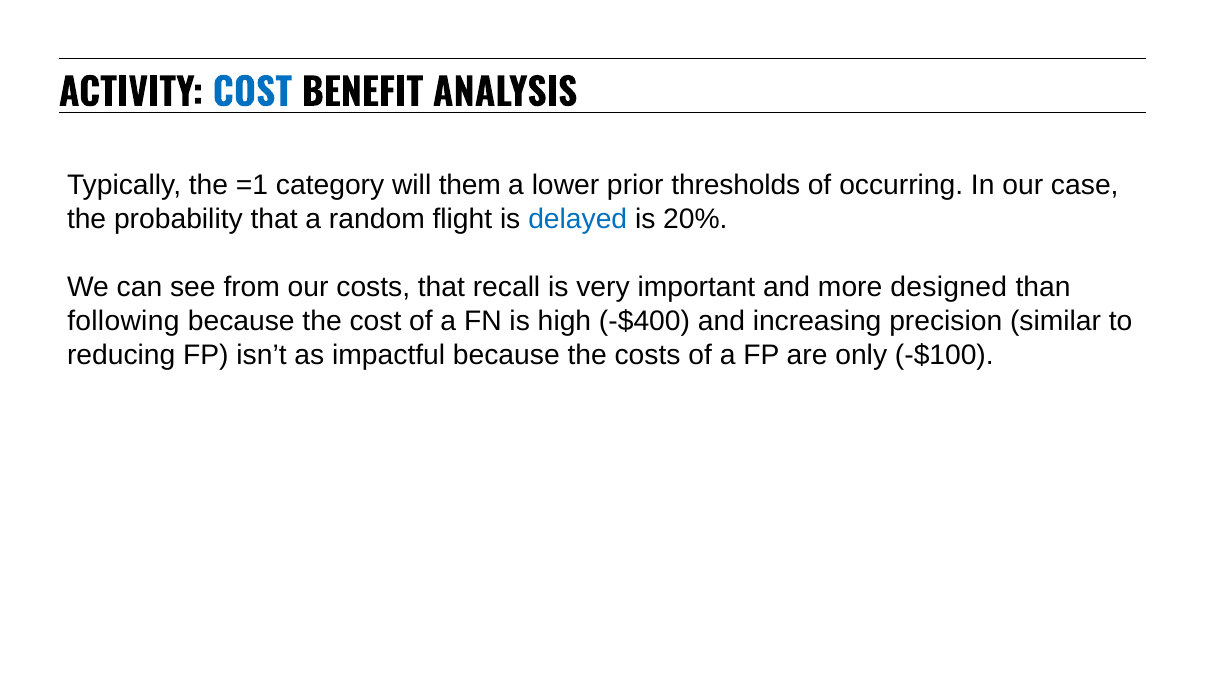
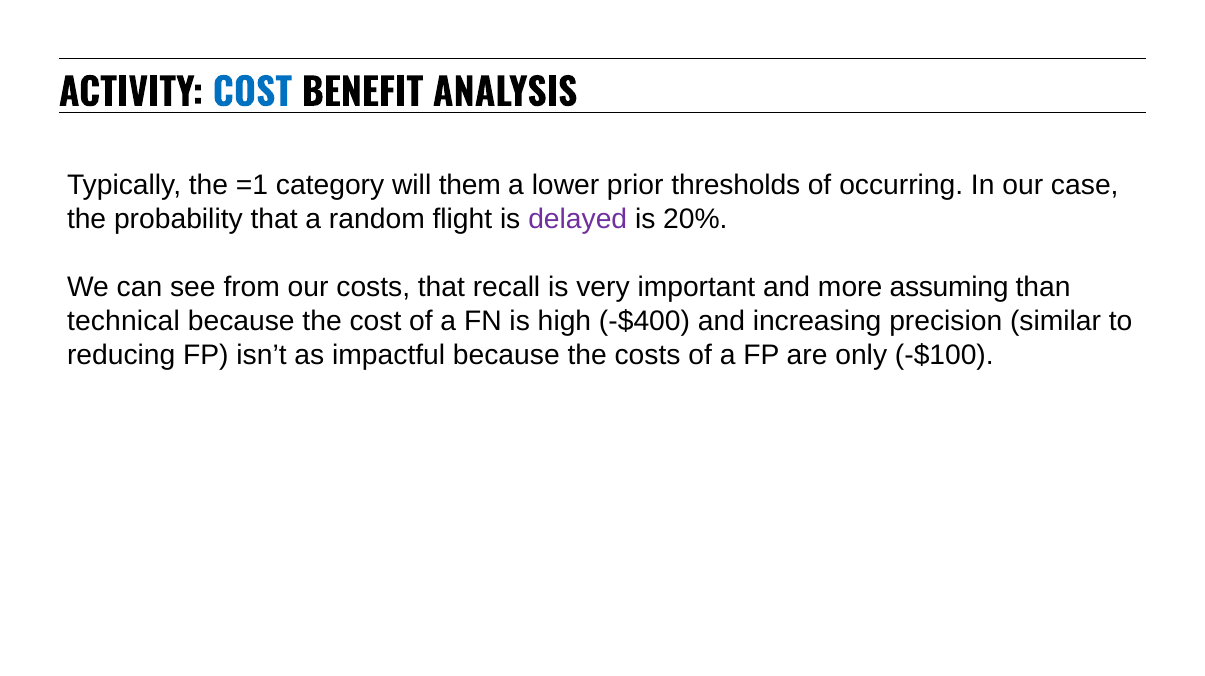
delayed colour: blue -> purple (578, 220)
designed: designed -> assuming (949, 287)
following: following -> technical (123, 321)
